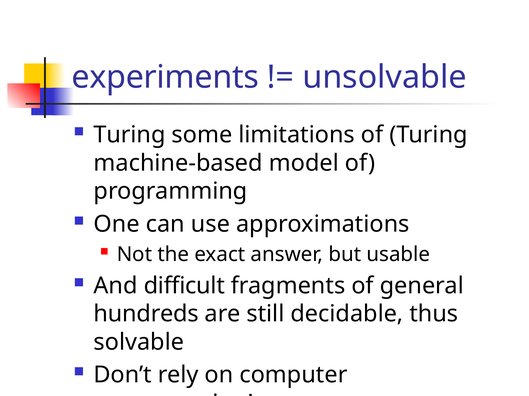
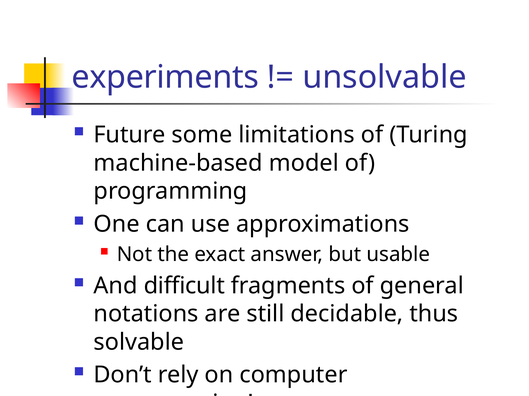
Turing: Turing -> Future (130, 135)
hundreds: hundreds -> notations (146, 314)
